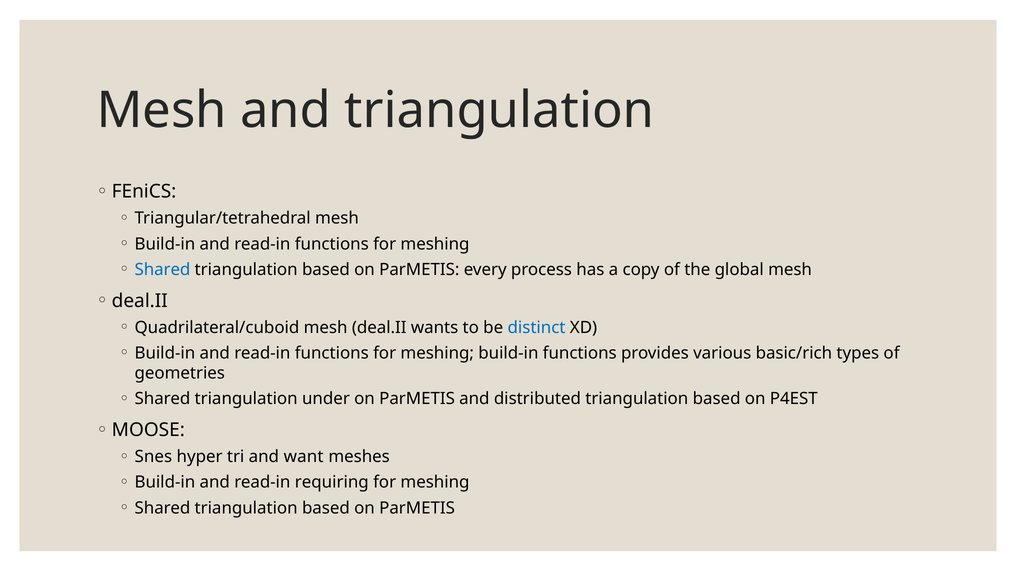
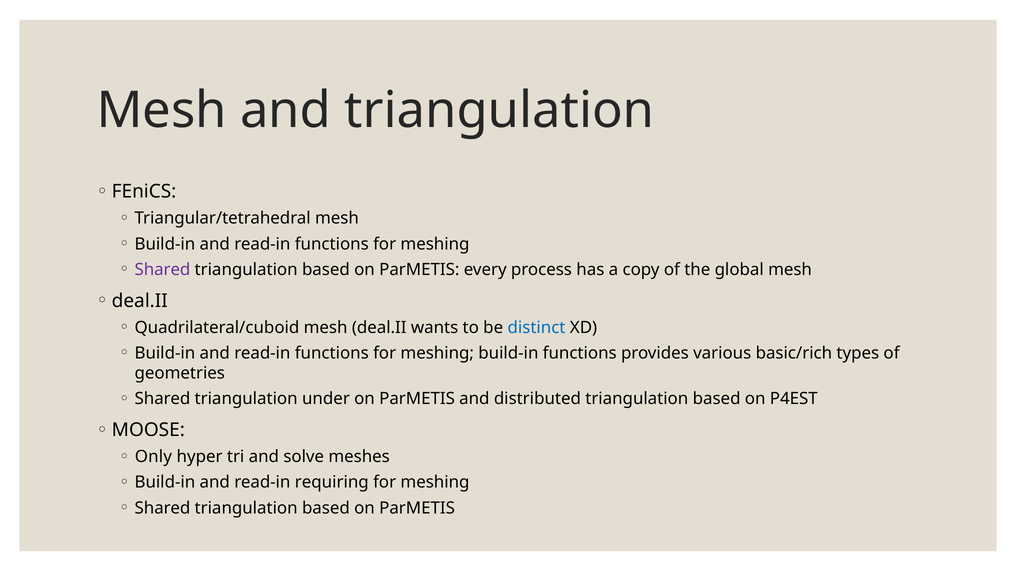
Shared colour: blue -> purple (163, 270)
Snes: Snes -> Only (153, 457)
want: want -> solve (304, 457)
